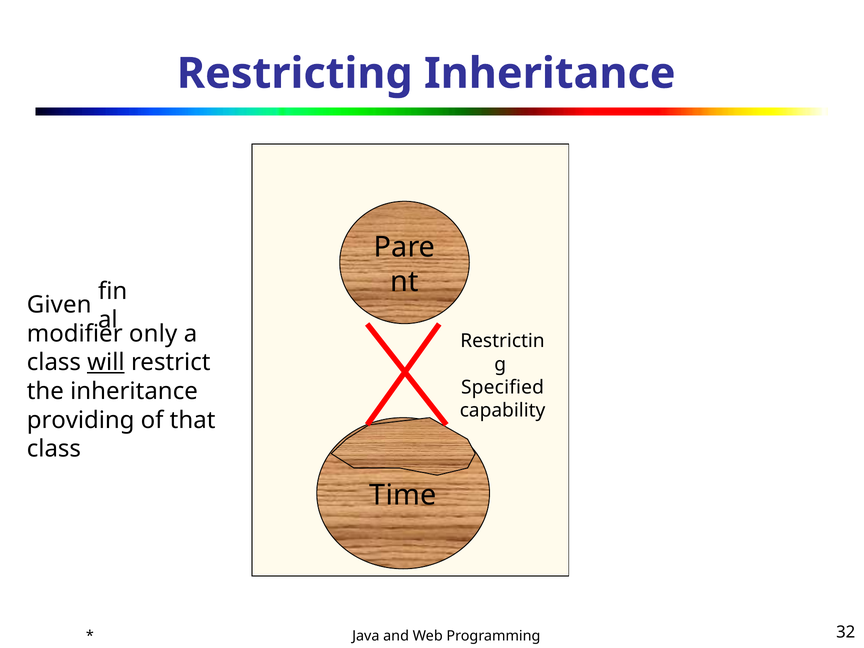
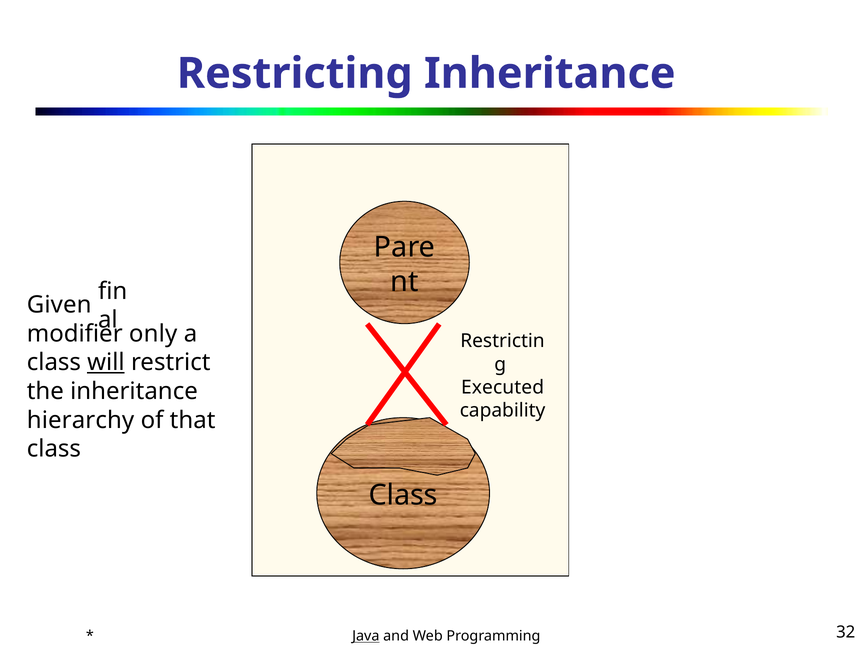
Specified: Specified -> Executed (503, 387)
providing: providing -> hierarchy (81, 420)
Time: Time -> Class (403, 495)
Java underline: none -> present (366, 636)
